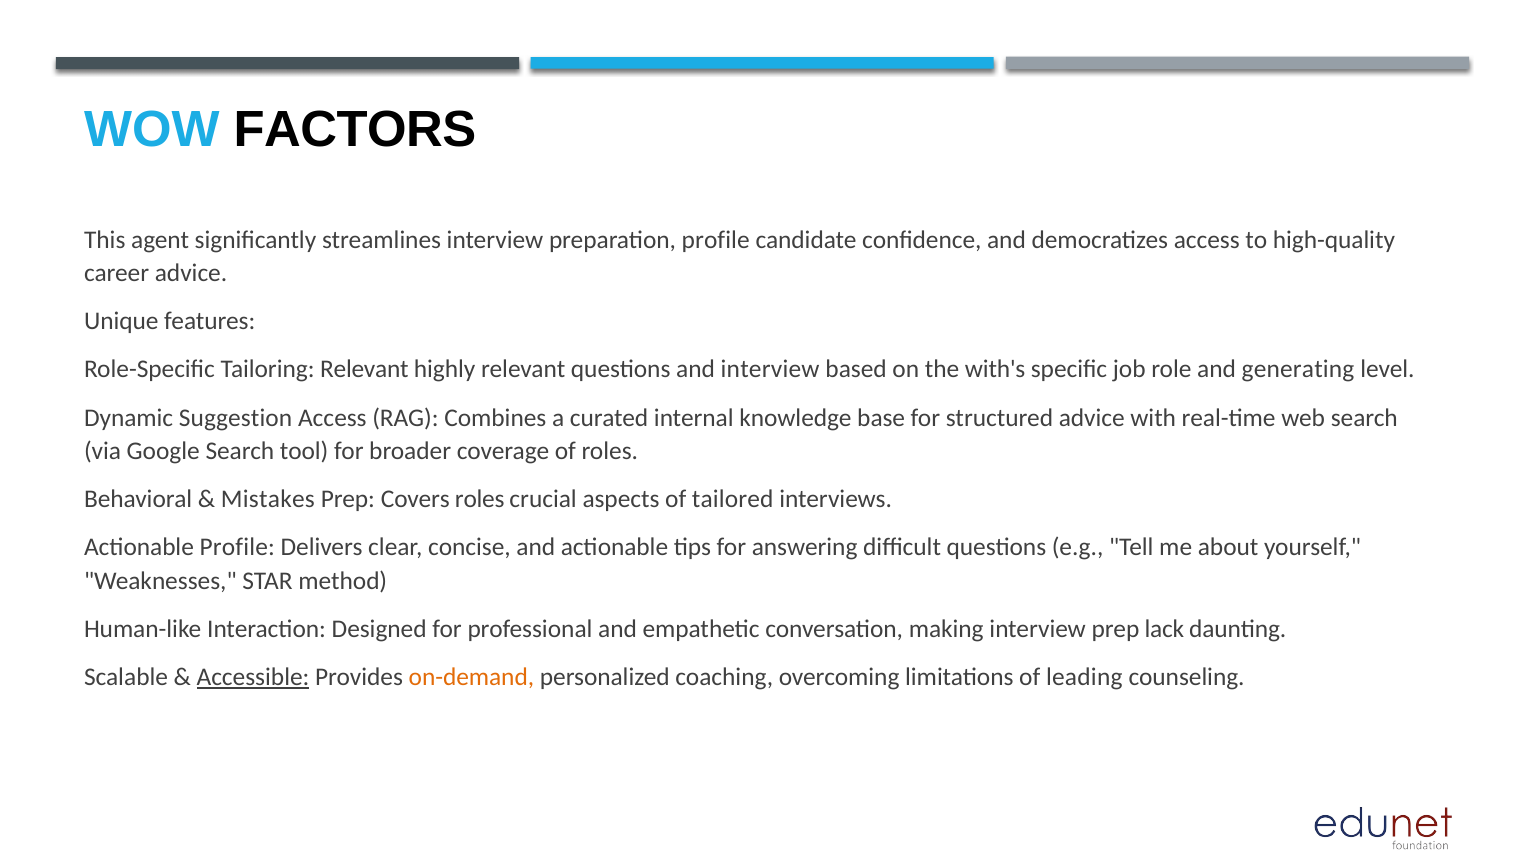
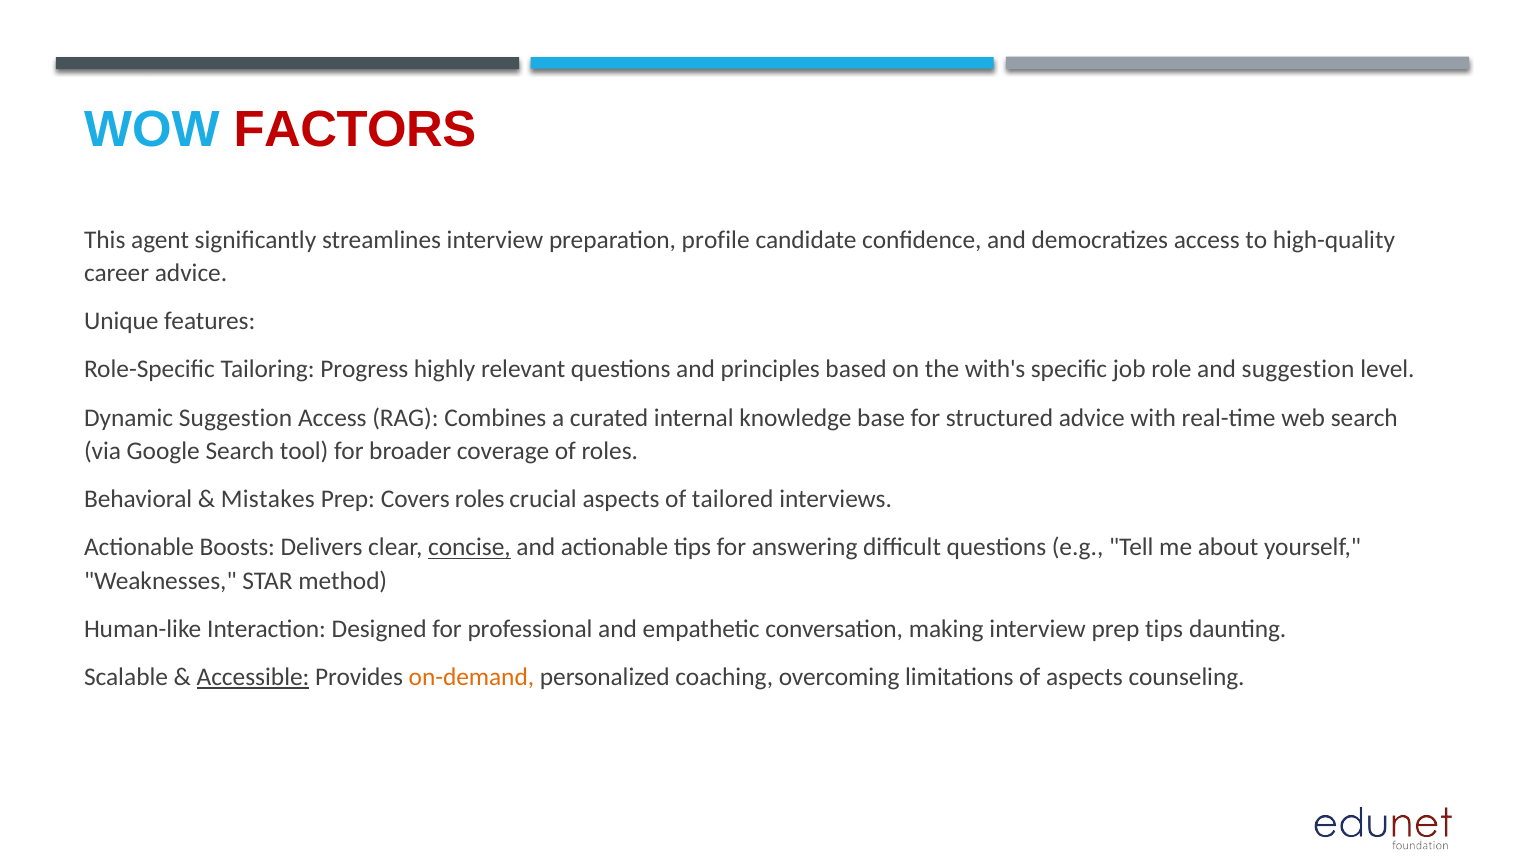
FACTORS colour: black -> red (355, 130)
Tailoring Relevant: Relevant -> Progress (364, 370)
and interview: interview -> principles (770, 370)
and generating: generating -> suggestion (1298, 370)
Actionable Profile: Profile -> Boosts (237, 547)
concise underline: none -> present (469, 547)
prep lack: lack -> tips (1164, 629)
of leading: leading -> aspects (1084, 677)
